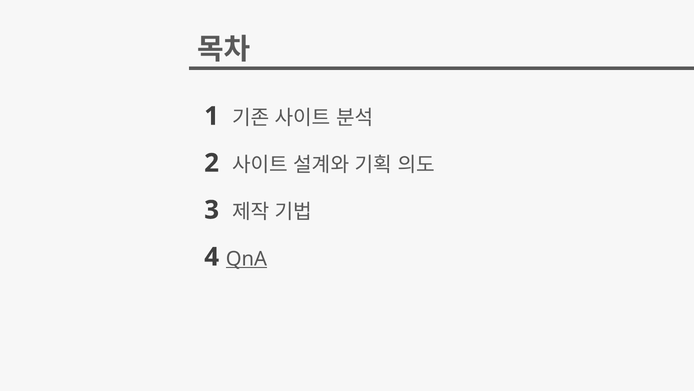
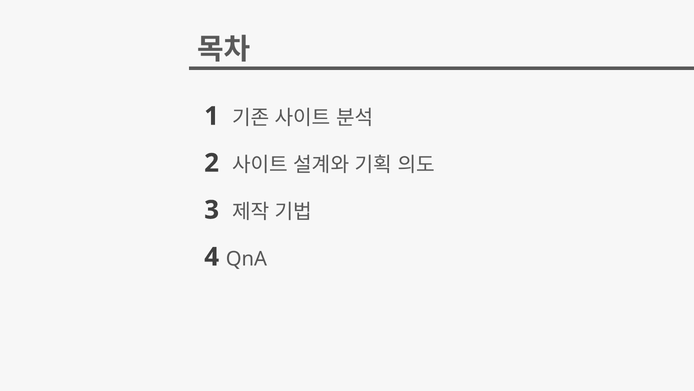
QnA underline: present -> none (246, 258)
